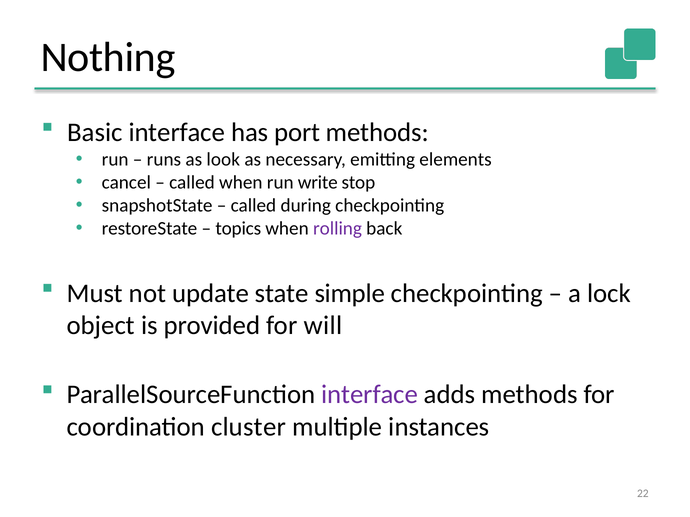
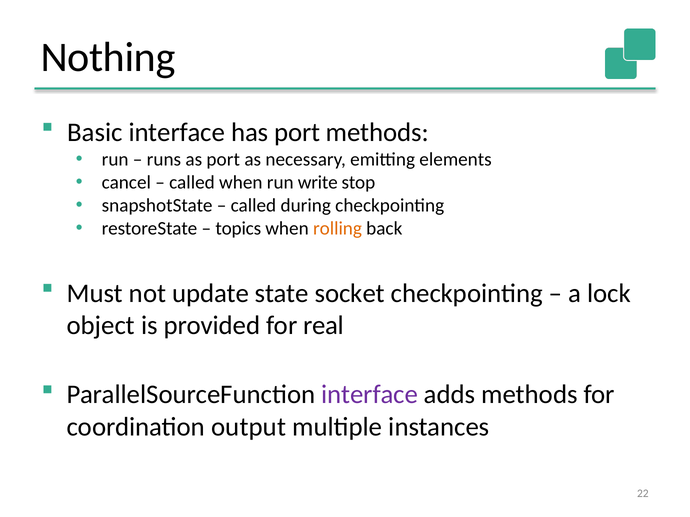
as look: look -> port (223, 160)
rolling colour: purple -> orange (337, 229)
simple: simple -> socket (350, 294)
will: will -> real (323, 326)
cluster: cluster -> output (249, 427)
